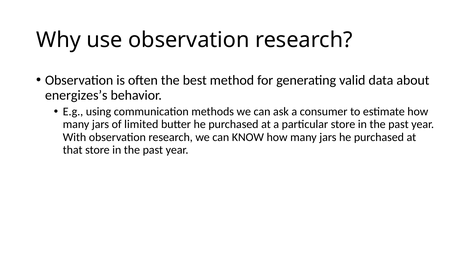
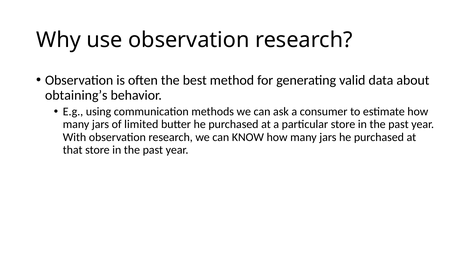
energizes’s: energizes’s -> obtaining’s (76, 95)
